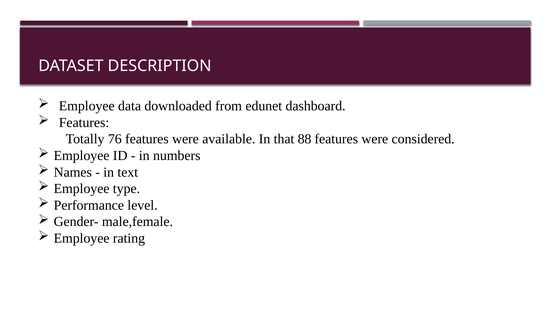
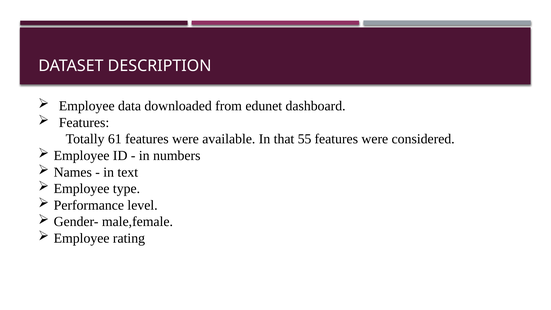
76: 76 -> 61 (115, 139)
88: 88 -> 55 (304, 139)
